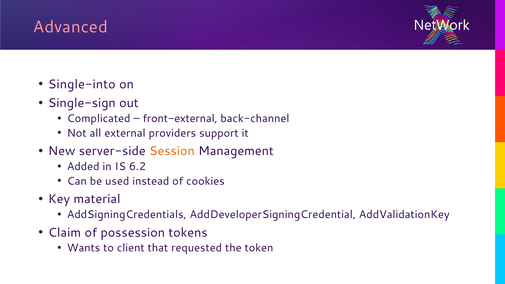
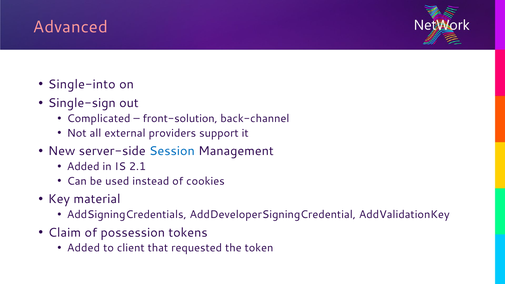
front-external: front-external -> front-solution (180, 119)
Session colour: orange -> blue (172, 151)
6.2: 6.2 -> 2.1 (137, 167)
Wants: Wants -> Added (83, 248)
